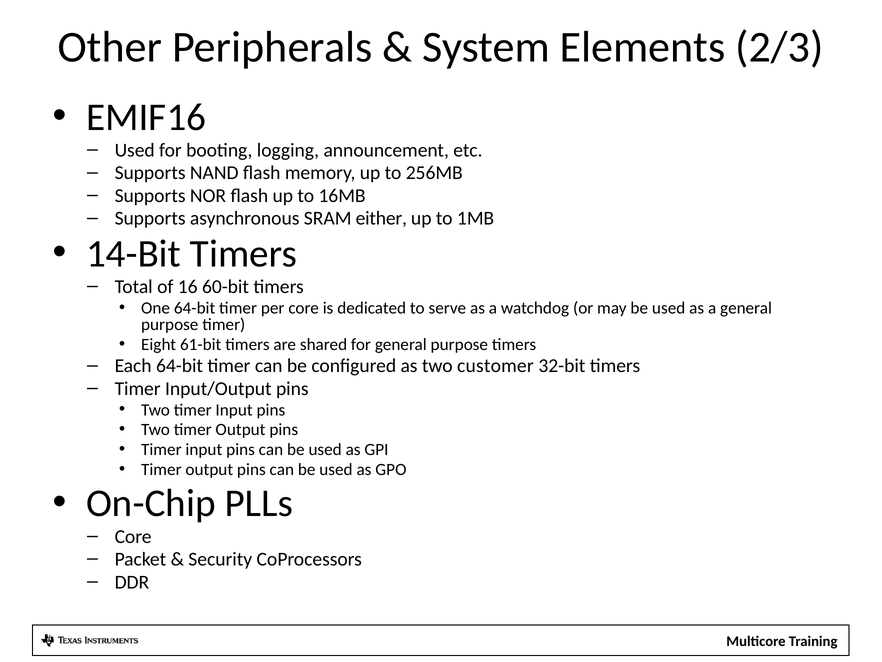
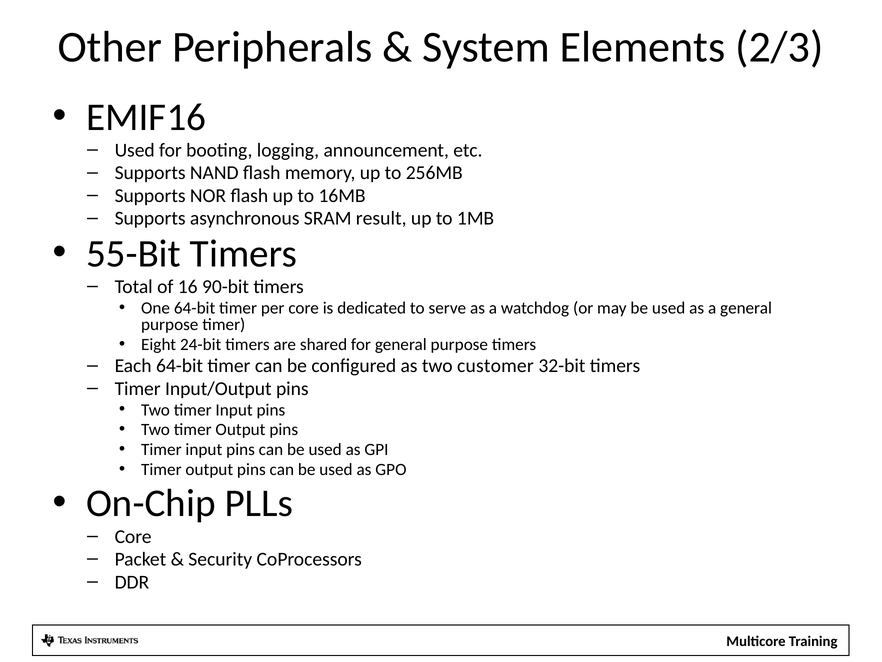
either: either -> result (381, 218)
14-Bit: 14-Bit -> 55-Bit (134, 254)
60-bit: 60-bit -> 90-bit (226, 287)
61-bit: 61-bit -> 24-bit (201, 344)
